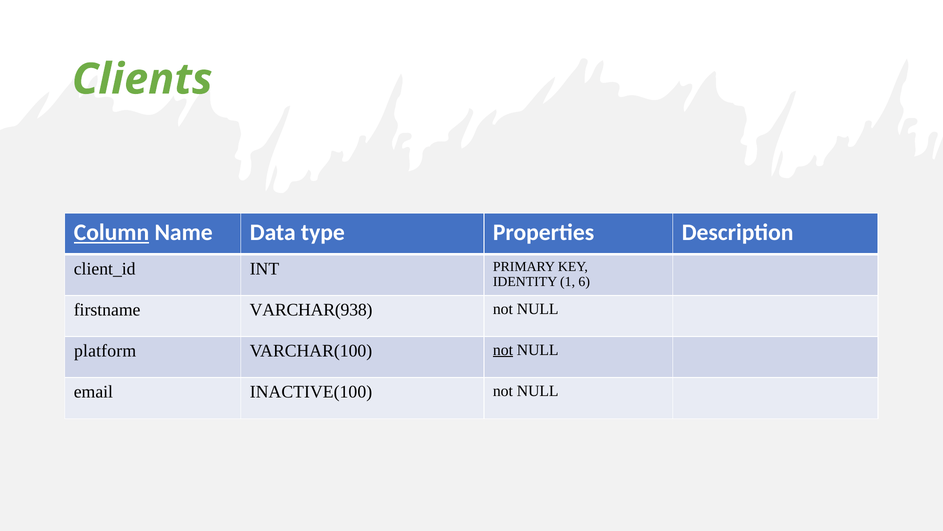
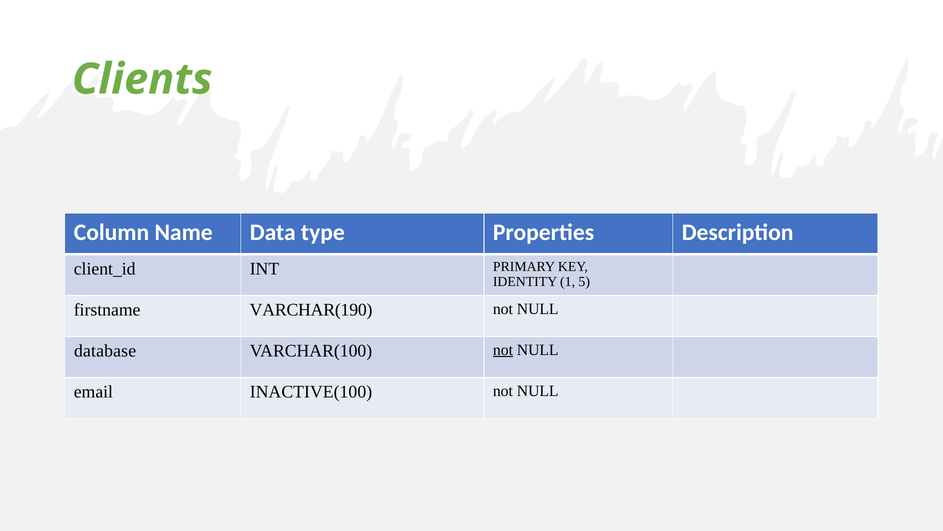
Column underline: present -> none (112, 232)
6: 6 -> 5 (584, 282)
VARCHAR(938: VARCHAR(938 -> VARCHAR(190 (311, 310)
platform: platform -> database (105, 351)
